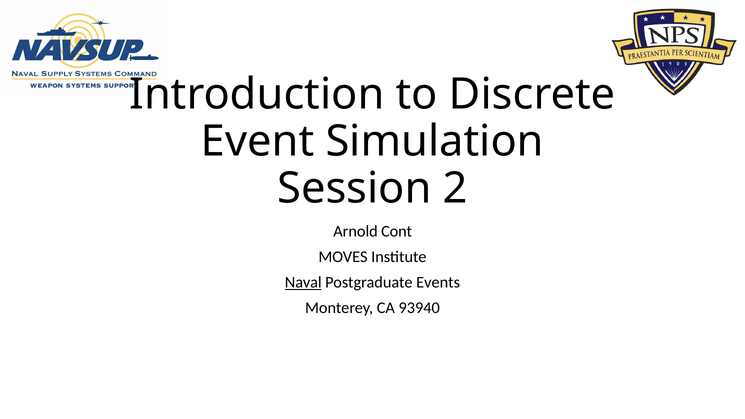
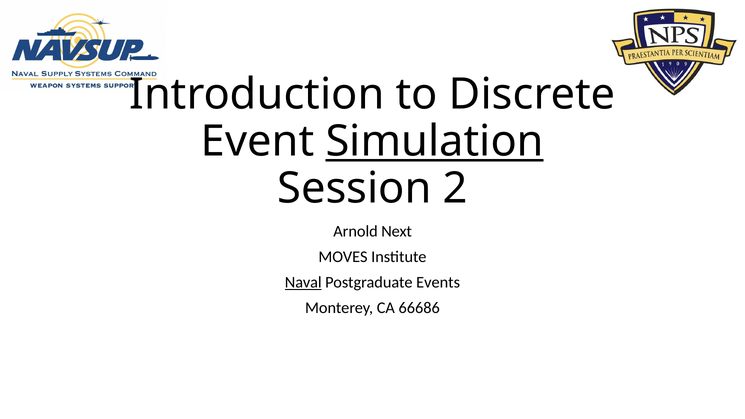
Simulation underline: none -> present (435, 142)
Cont: Cont -> Next (397, 232)
93940: 93940 -> 66686 (419, 308)
